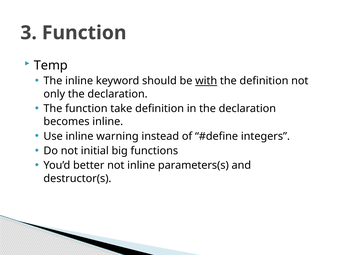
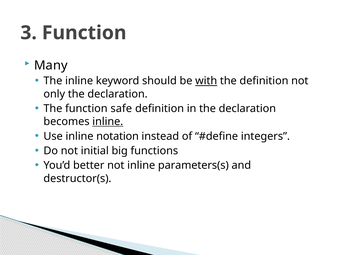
Temp: Temp -> Many (51, 65)
take: take -> safe (121, 109)
inline underline: none -> present (108, 122)
warning: warning -> notation (118, 136)
